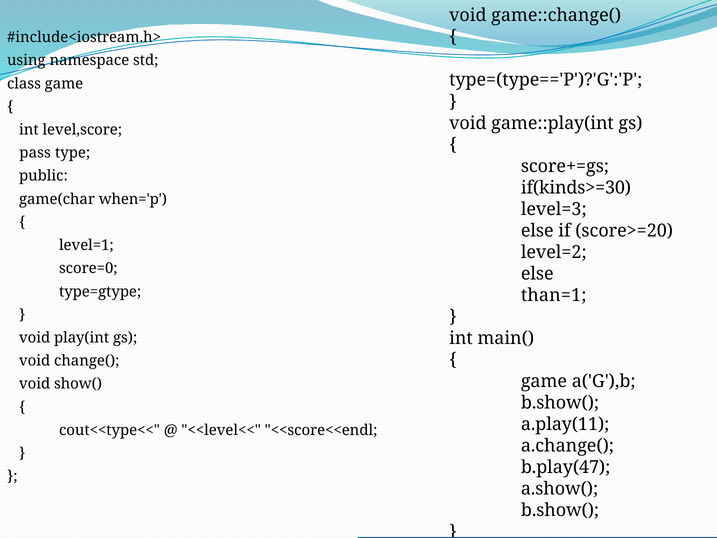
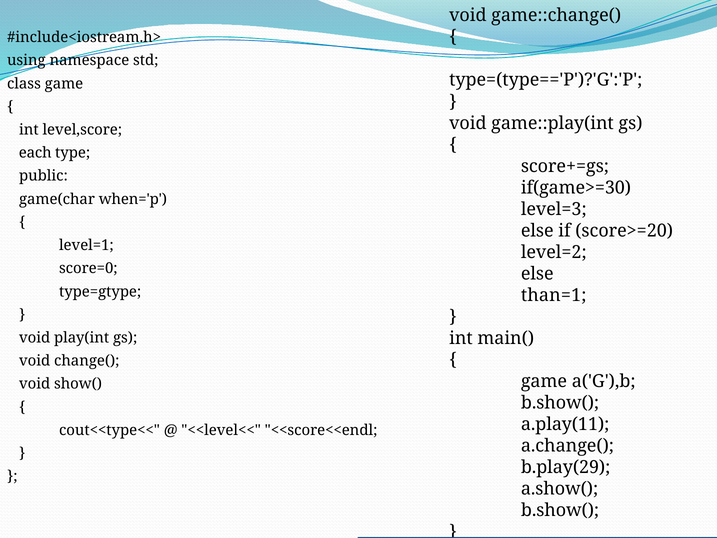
pass: pass -> each (35, 153)
if(kinds>=30: if(kinds>=30 -> if(game>=30 (576, 188)
b.play(47: b.play(47 -> b.play(29 (566, 467)
